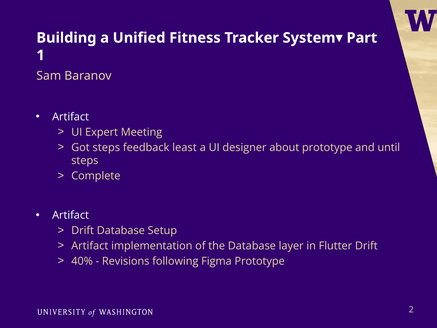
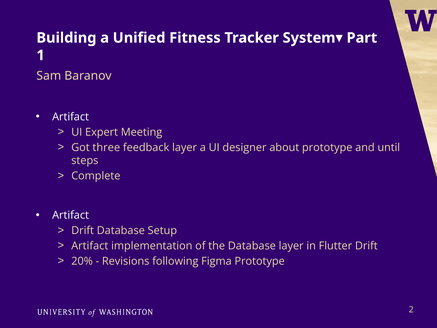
Got steps: steps -> three (106, 147)
feedback least: least -> layer (185, 147)
40%: 40% -> 20% (82, 261)
